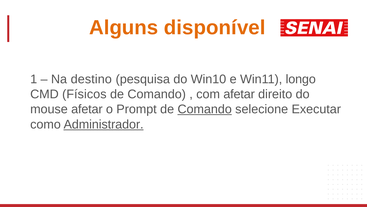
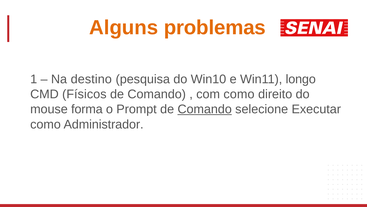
disponível: disponível -> problemas (215, 28)
com afetar: afetar -> como (239, 94)
mouse afetar: afetar -> forma (87, 109)
Administrador underline: present -> none (104, 124)
